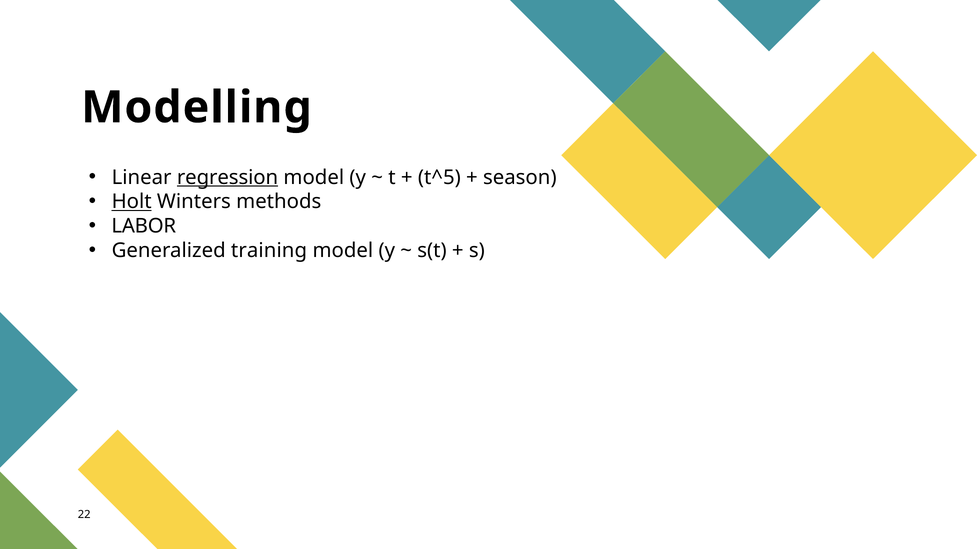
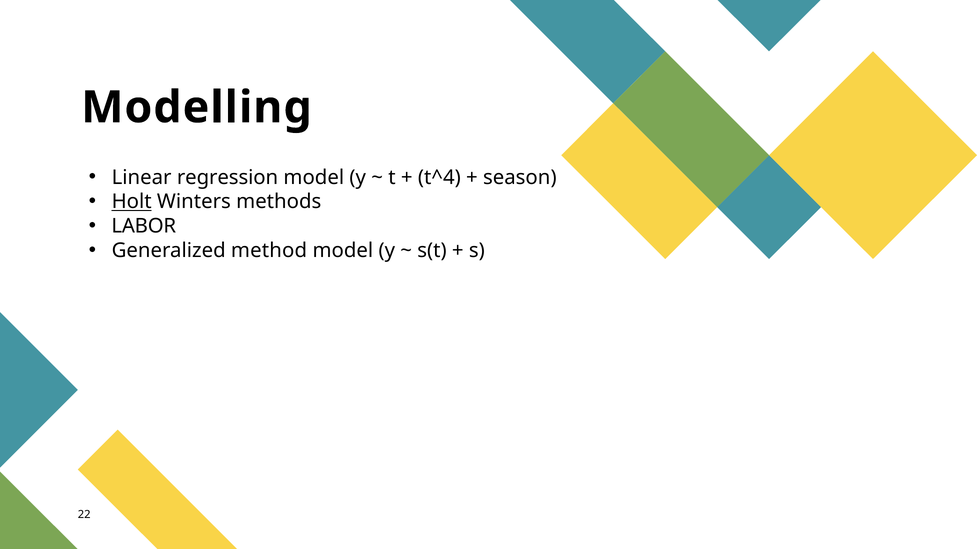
regression underline: present -> none (228, 178)
t^5: t^5 -> t^4 (439, 178)
training: training -> method (269, 251)
